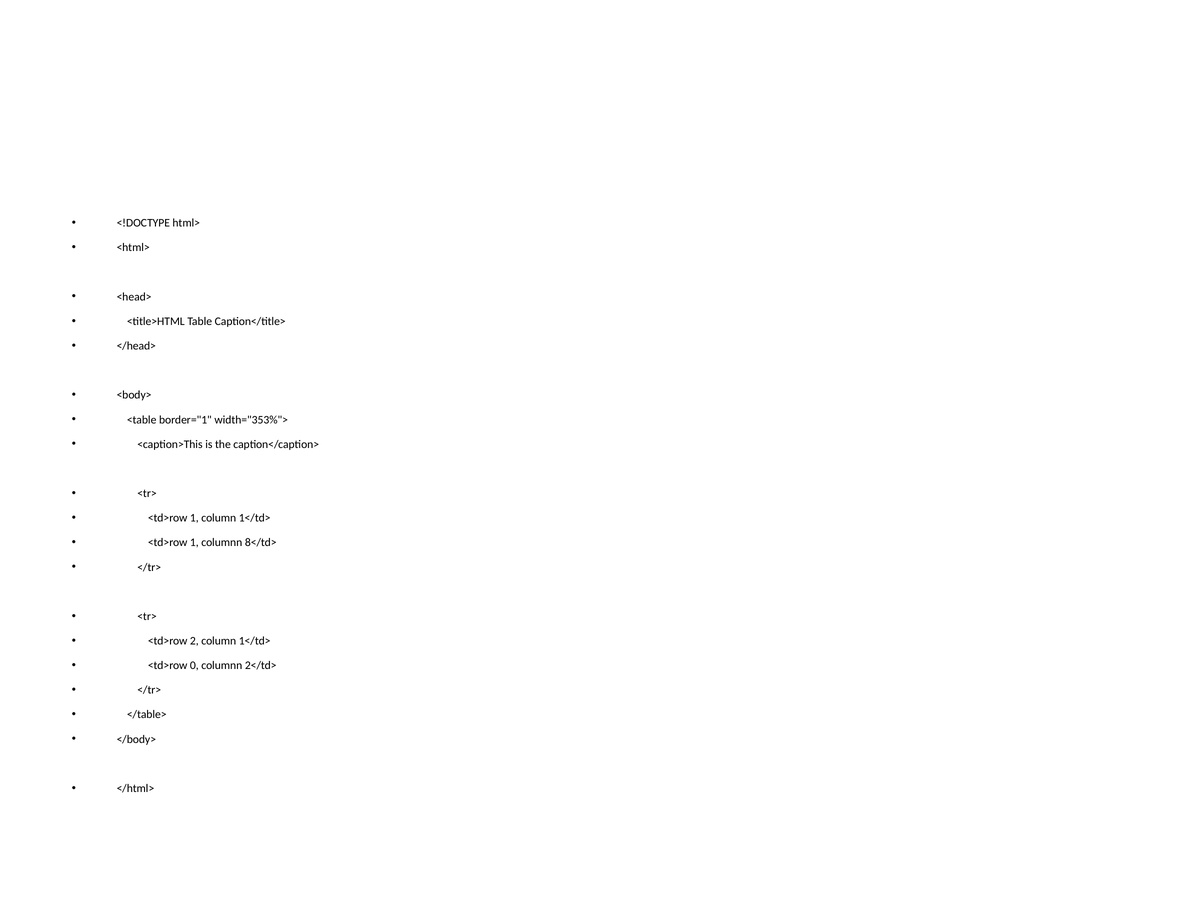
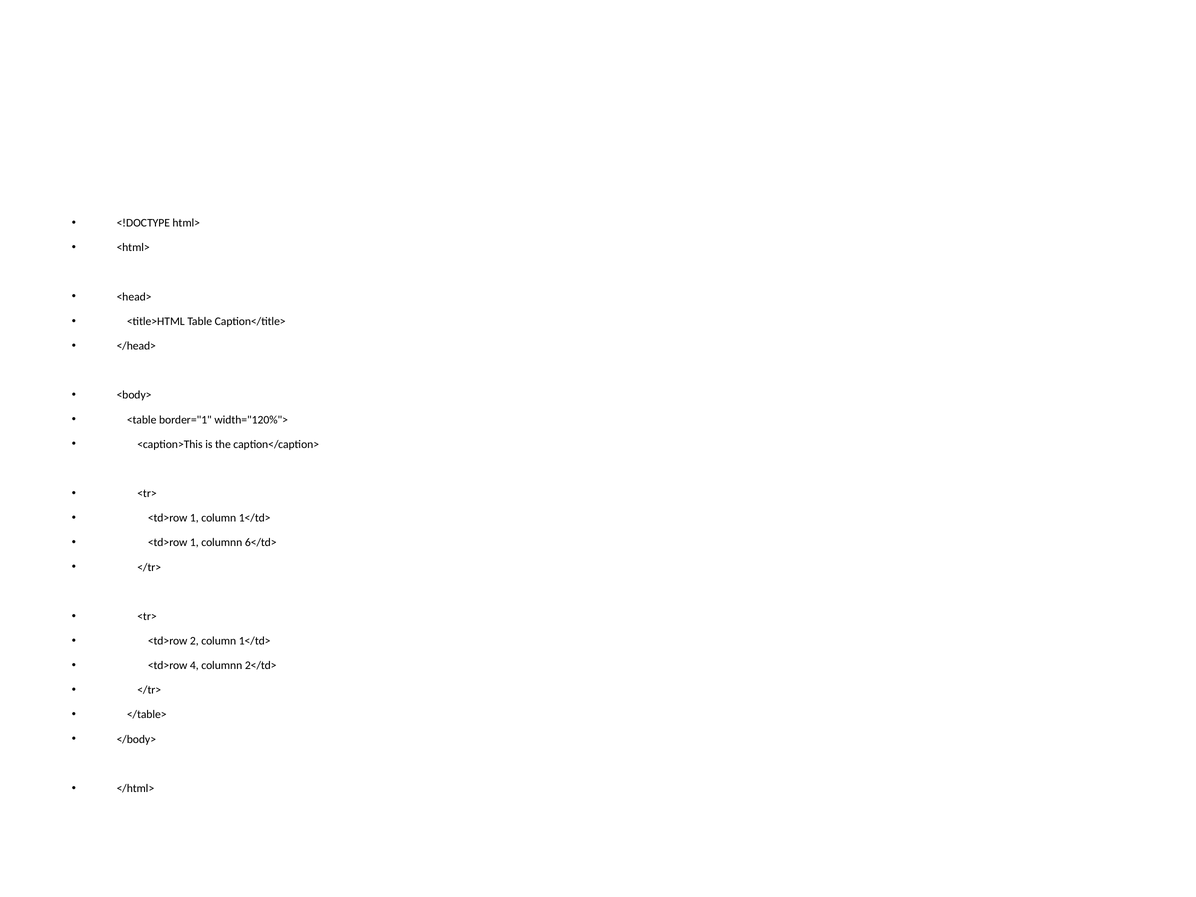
width="353%">: width="353%"> -> width="120%"> (251, 420)
8</td>: 8</td> -> 6</td> (261, 543)
0: 0 -> 4 (194, 665)
